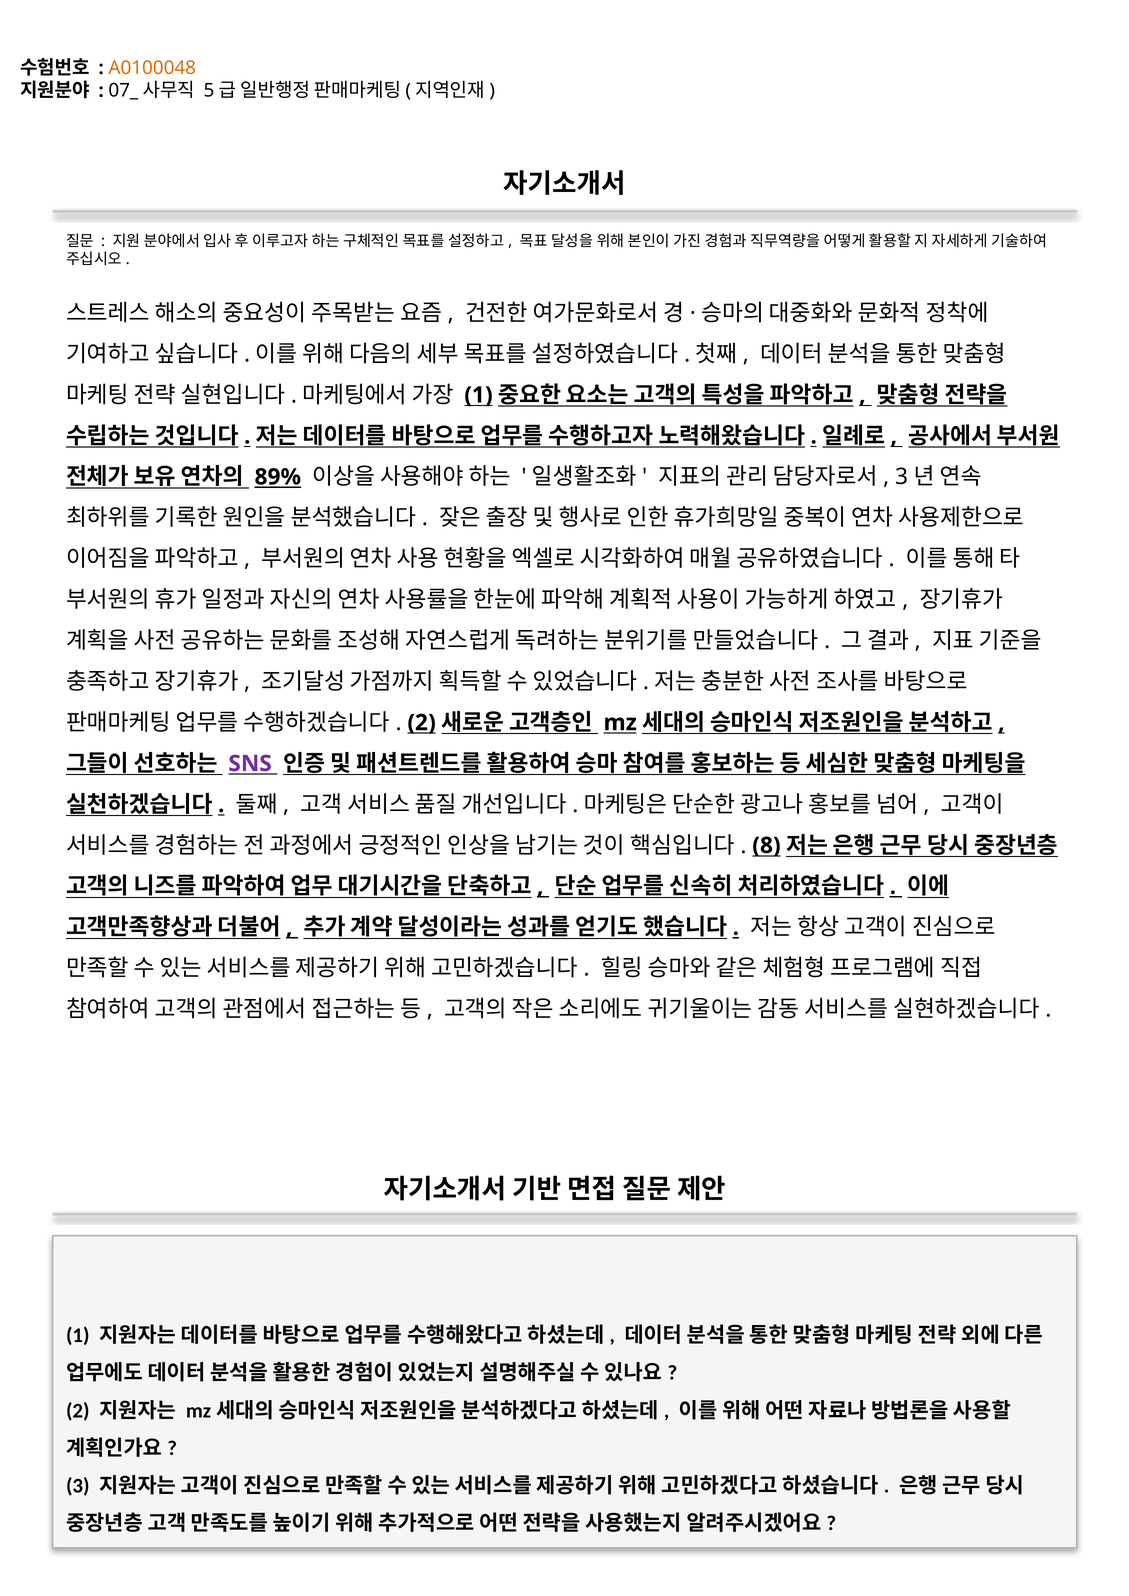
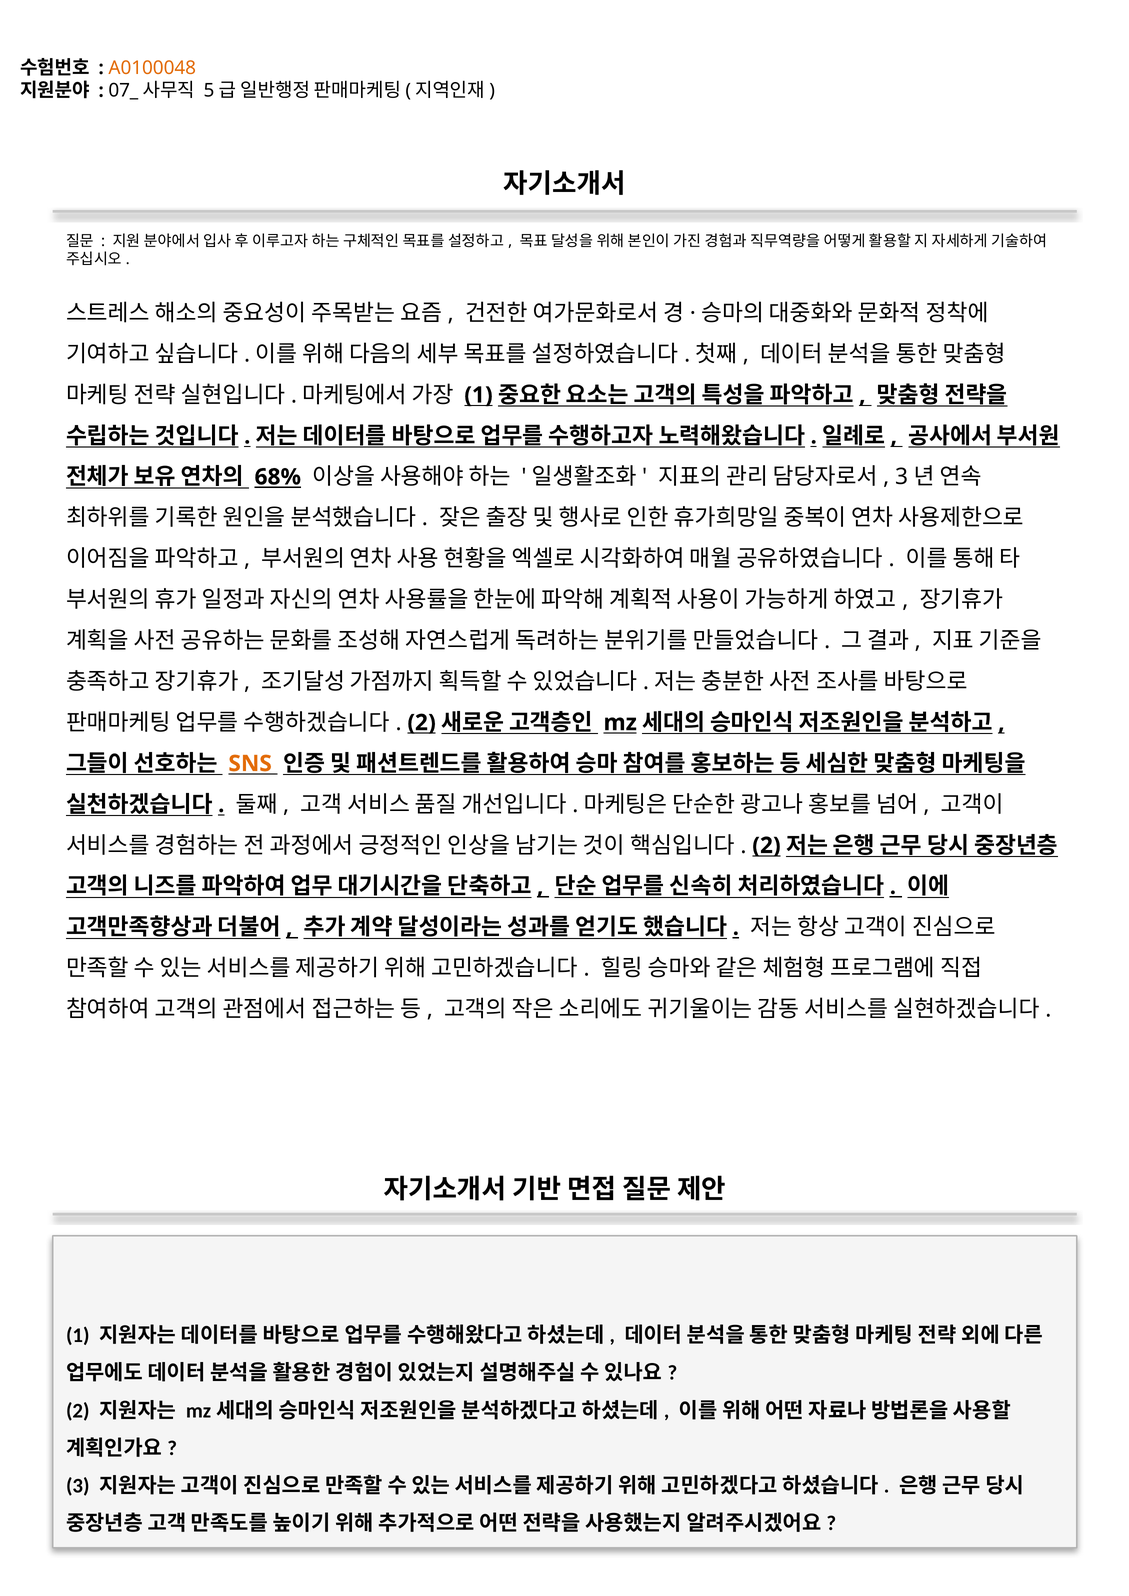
89%: 89% -> 68% (278, 477)
SNS colour: purple -> orange (250, 764)
8: 8 -> 2 (766, 846)
